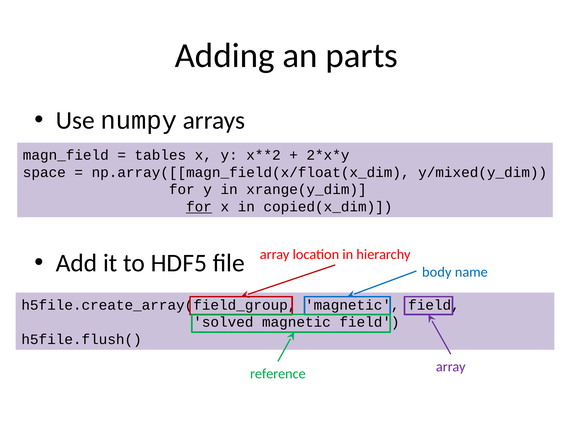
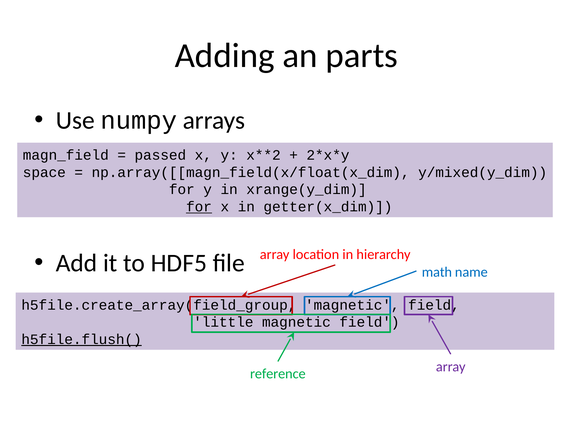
tables: tables -> passed (160, 155)
copied(x_dim: copied(x_dim -> getter(x_dim (328, 207)
body: body -> math (437, 272)
solved: solved -> little (223, 322)
h5file.flush( underline: none -> present (82, 339)
